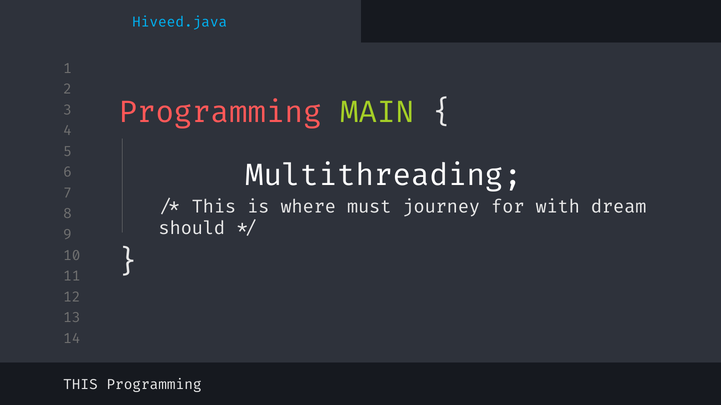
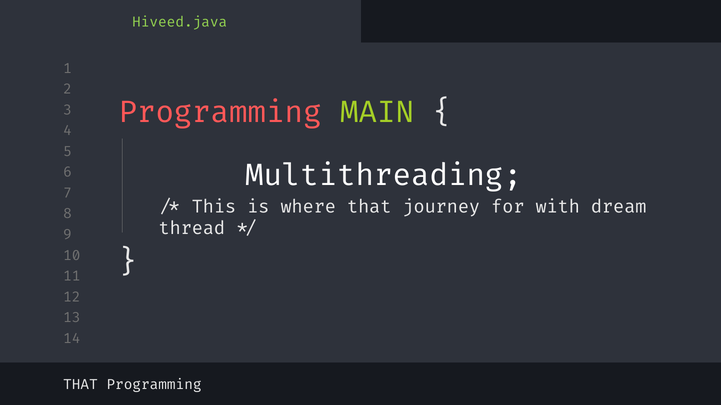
Hiveed.java colour: light blue -> light green (180, 22)
where must: must -> that (369, 207)
should: should -> thread (192, 229)
THIS: THIS -> THAT (80, 385)
